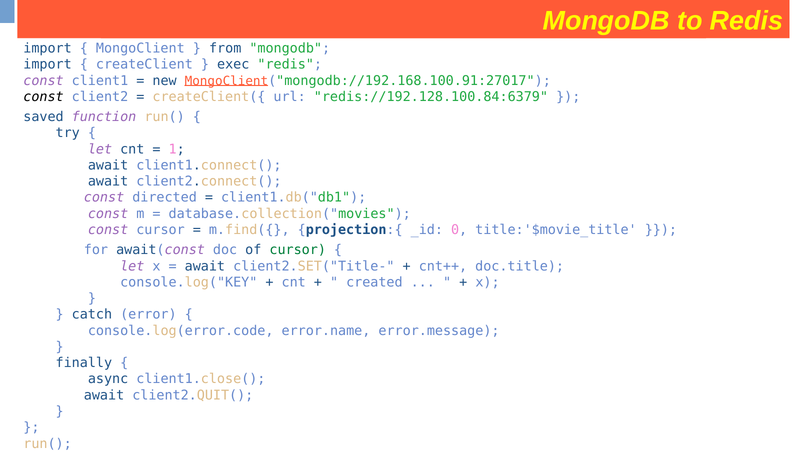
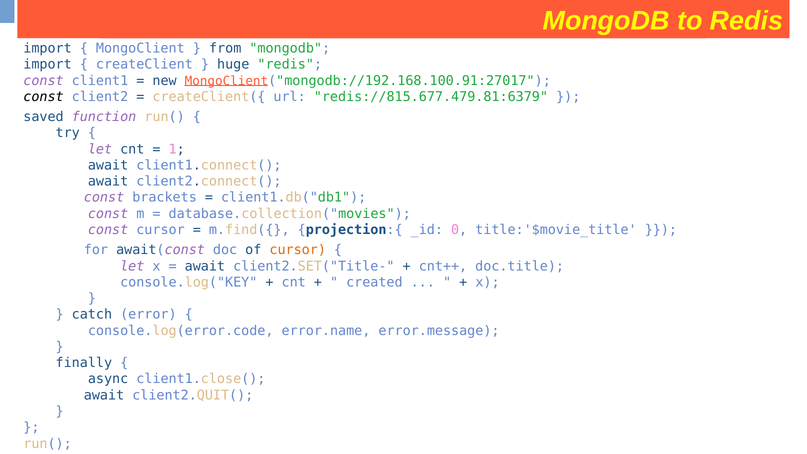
exec: exec -> huge (233, 64)
redis://192.128.100.84:6379: redis://192.128.100.84:6379 -> redis://815.677.479.81:6379 (431, 97)
directed: directed -> brackets (165, 198)
cursor colour: green -> orange (298, 250)
